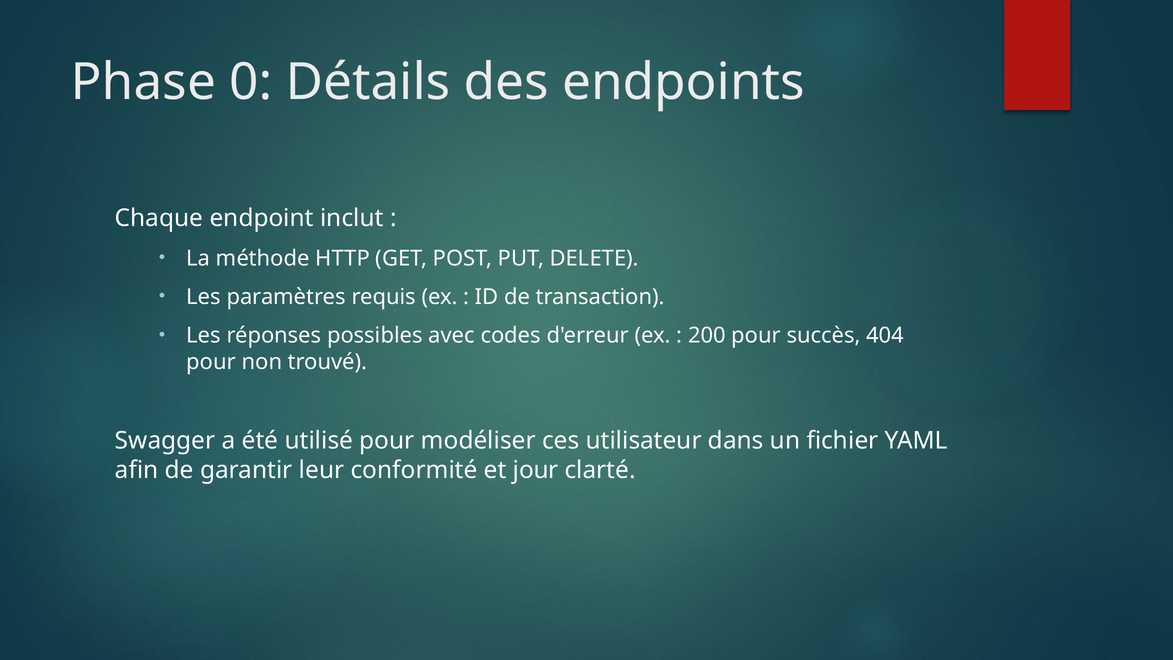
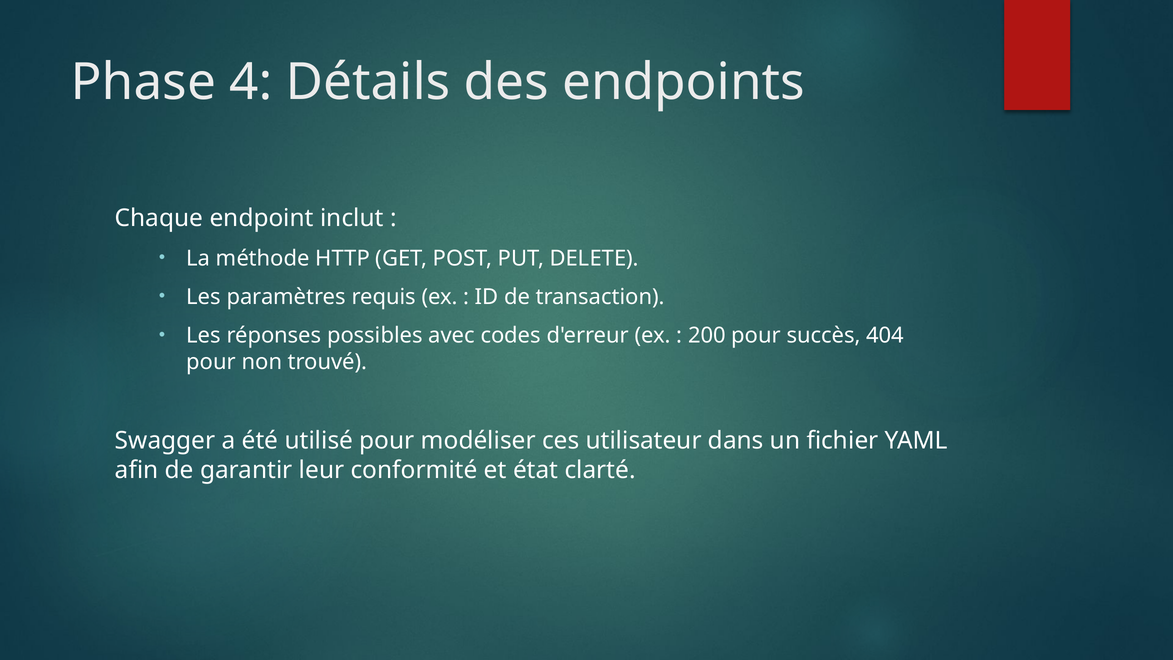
0: 0 -> 4 (251, 82)
jour: jour -> état (536, 470)
